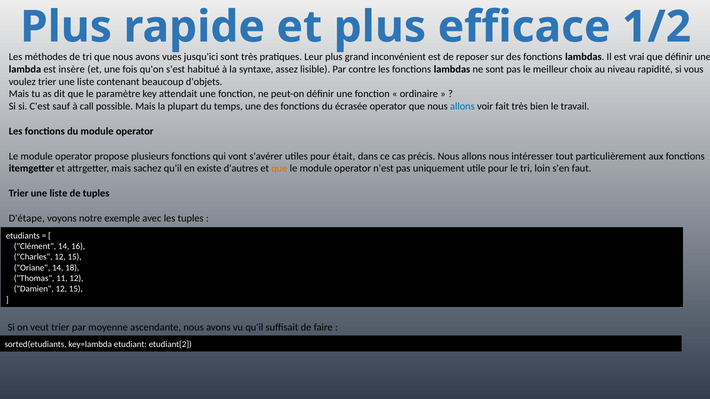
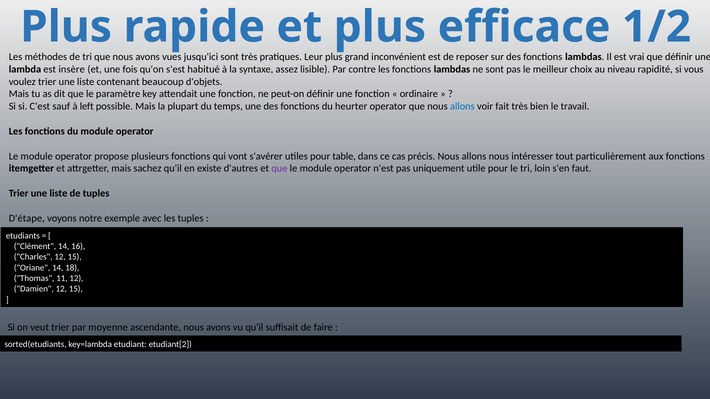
call: call -> left (87, 107)
écrasée: écrasée -> heurter (351, 107)
était: était -> table (344, 156)
que colour: orange -> purple (279, 169)
